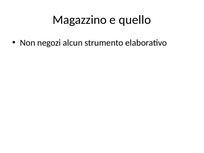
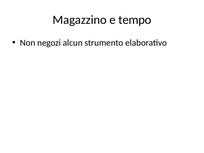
quello: quello -> tempo (135, 20)
